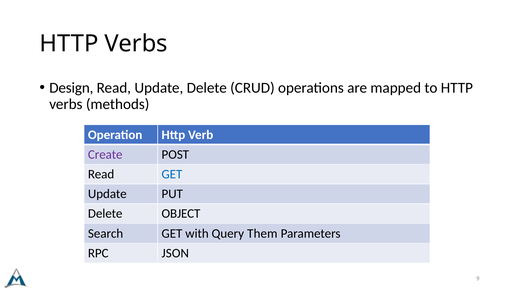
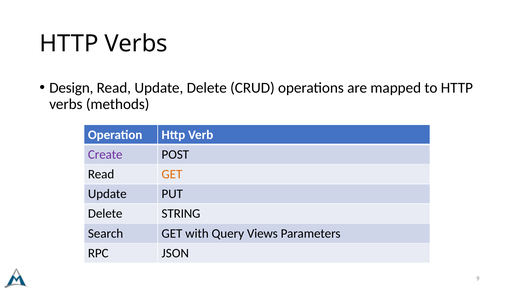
GET colour: blue -> orange (172, 174)
OBJECT: OBJECT -> STRING (181, 214)
Them: Them -> Views (262, 233)
